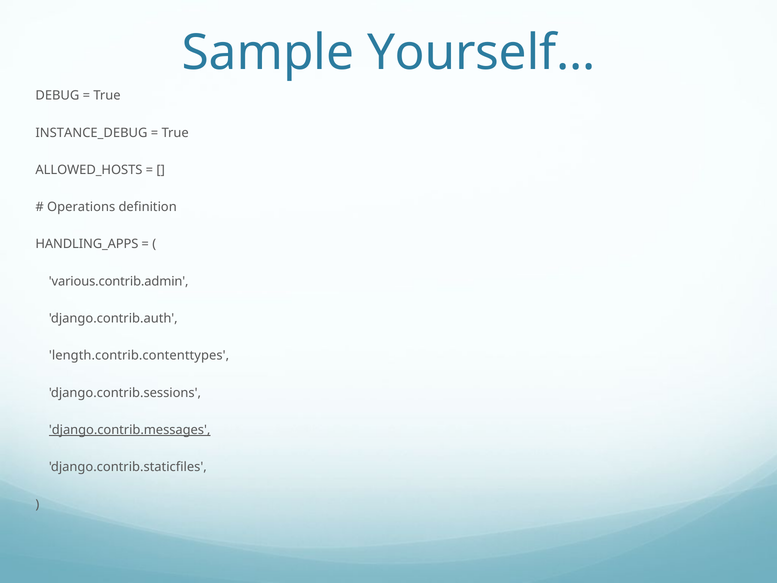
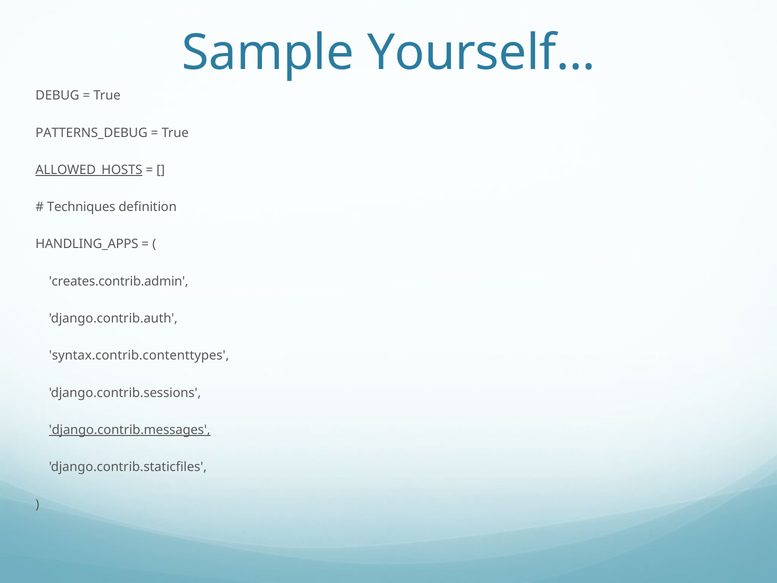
INSTANCE_DEBUG: INSTANCE_DEBUG -> PATTERNS_DEBUG (92, 133)
ALLOWED_HOSTS underline: none -> present (89, 170)
Operations: Operations -> Techniques (81, 207)
various.contrib.admin: various.contrib.admin -> creates.contrib.admin (119, 281)
length.contrib.contenttypes: length.contrib.contenttypes -> syntax.contrib.contenttypes (139, 356)
